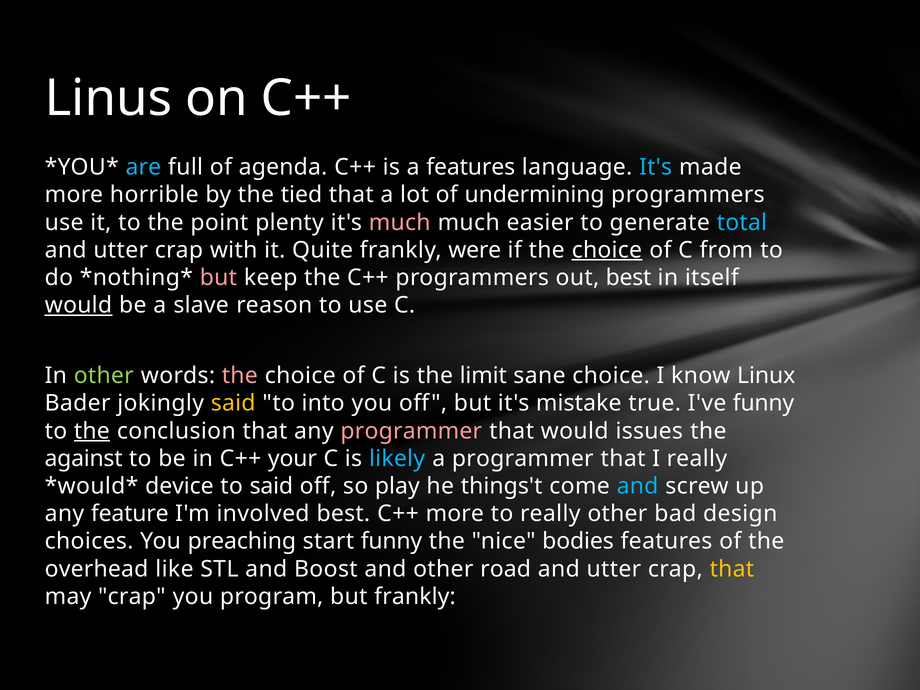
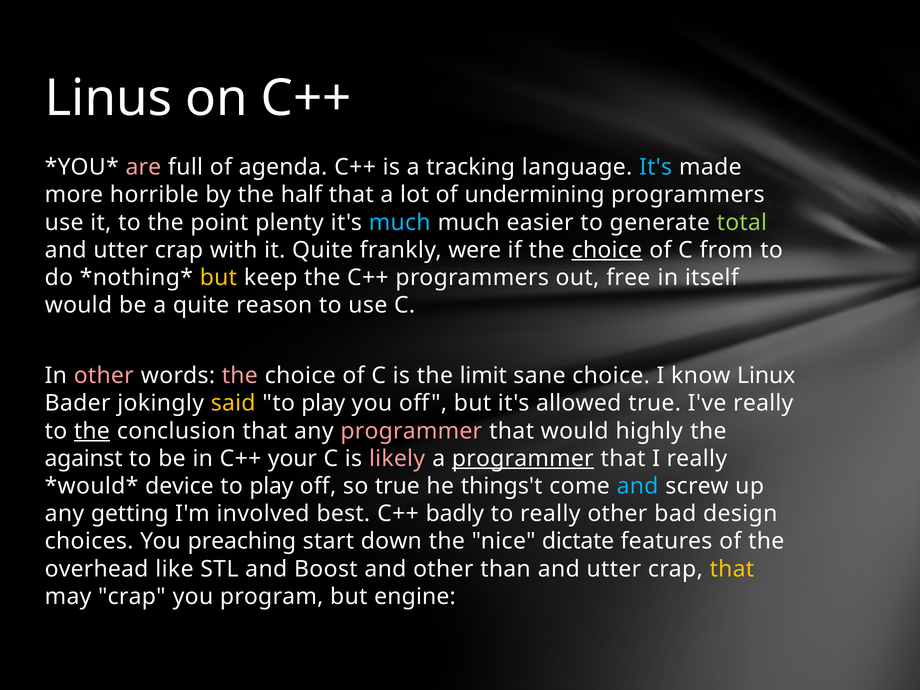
are colour: light blue -> pink (143, 167)
a features: features -> tracking (471, 167)
tied: tied -> half (301, 195)
much colour: pink -> light blue (400, 222)
total colour: light blue -> light green (742, 222)
but colour: pink -> yellow (218, 278)
out best: best -> free (628, 278)
would underline: present -> none (78, 305)
a slave: slave -> quite (201, 305)
other colour: light green -> pink (104, 376)
into: into -> play (323, 403)
mistake: mistake -> allowed (579, 403)
I've funny: funny -> really (763, 403)
issues: issues -> highly (649, 431)
likely colour: light blue -> pink (397, 459)
programmer underline: none -> present (523, 459)
said: said -> play (271, 486)
so play: play -> true (397, 486)
feature: feature -> getting (130, 514)
C++ more: more -> badly (455, 514)
start funny: funny -> down (391, 541)
bodies: bodies -> dictate (578, 541)
road: road -> than (506, 569)
but frankly: frankly -> engine (415, 597)
